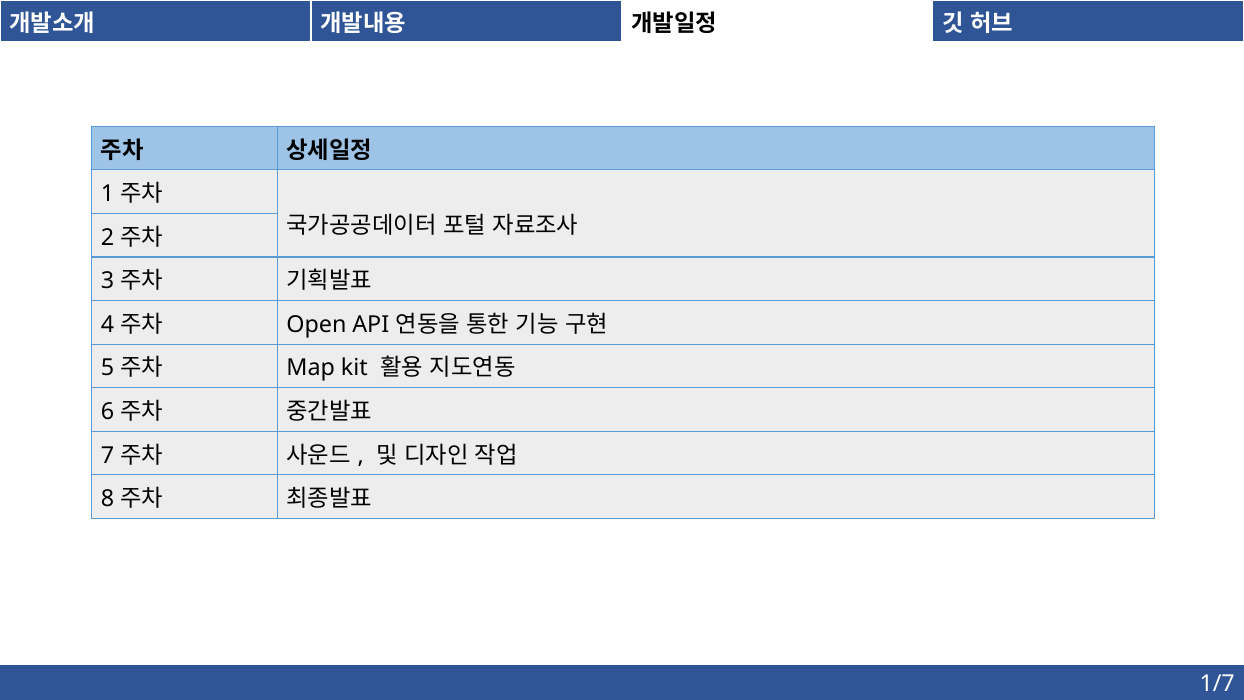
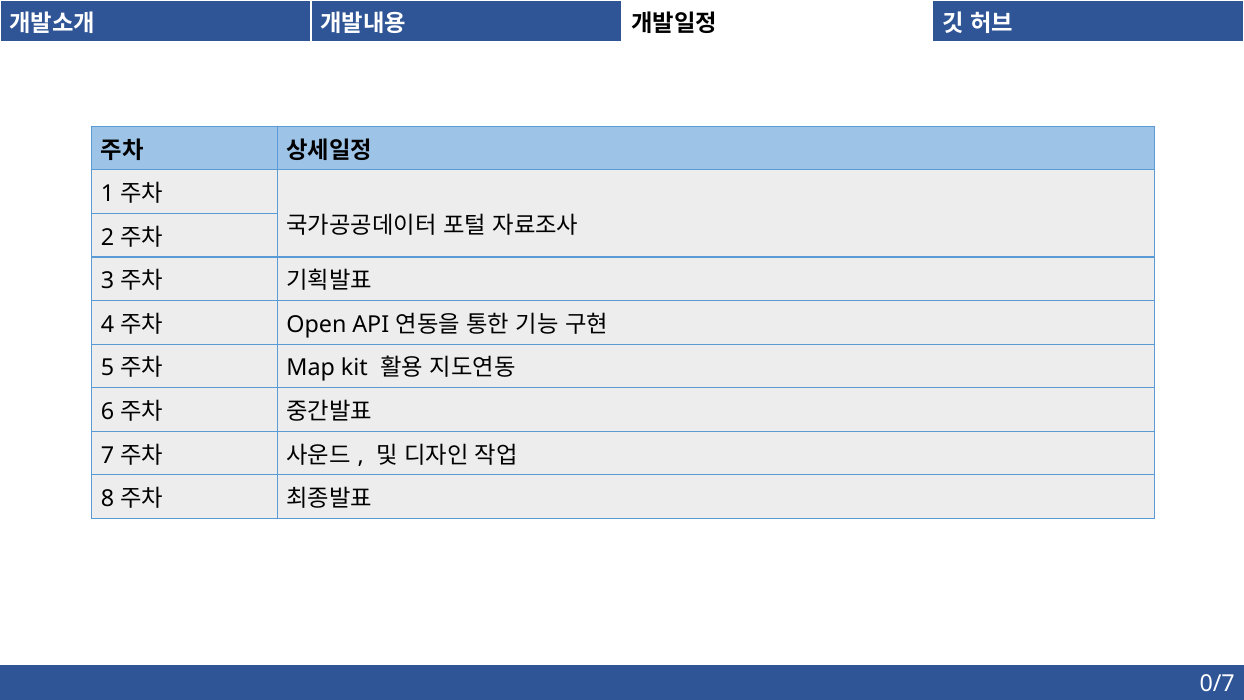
1/7: 1/7 -> 0/7 (1217, 684)
